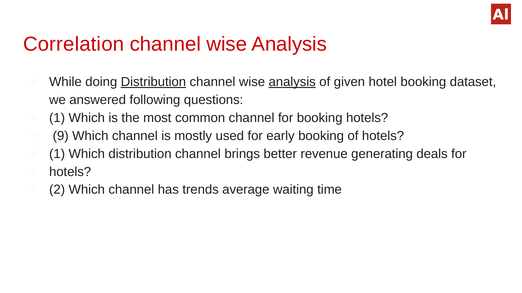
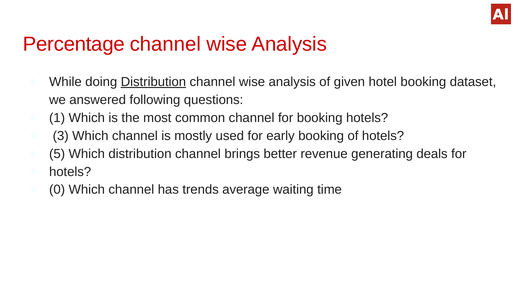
Correlation: Correlation -> Percentage (74, 44)
analysis underline: present -> none (292, 82)
9: 9 -> 3 (61, 136)
1: 1 -> 5 (57, 154)
2: 2 -> 0 (57, 190)
